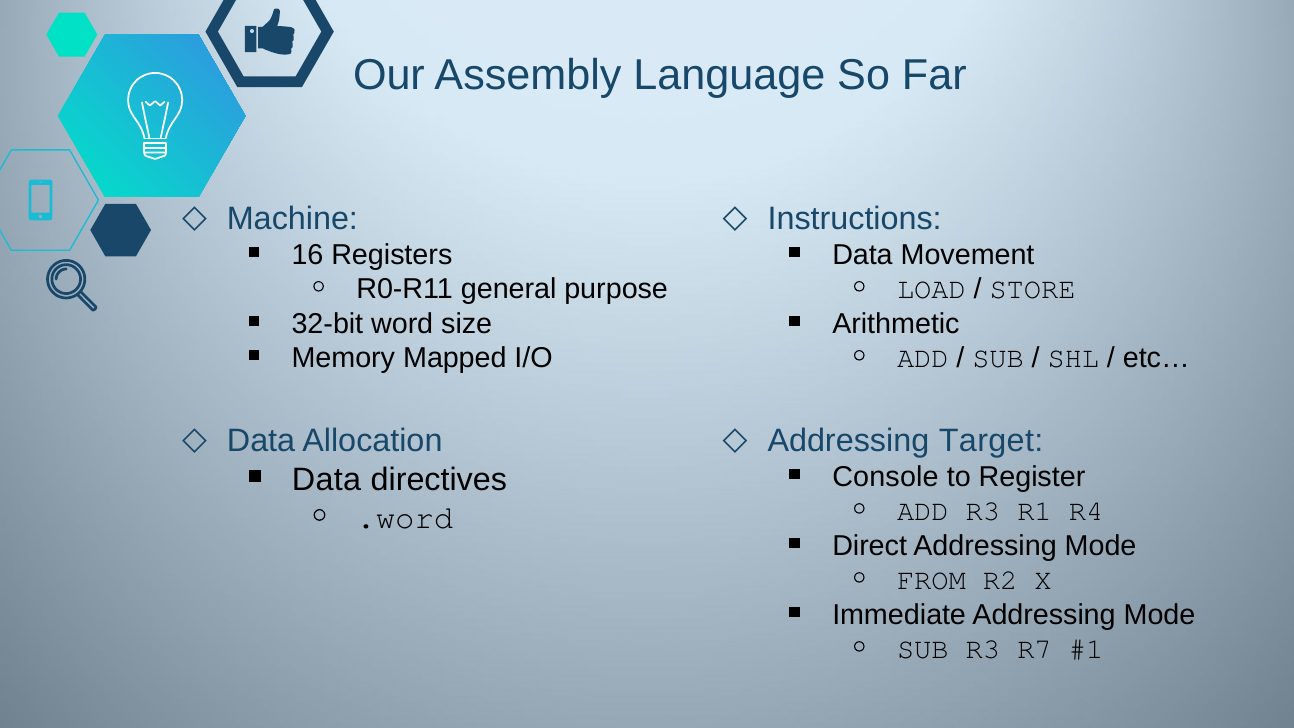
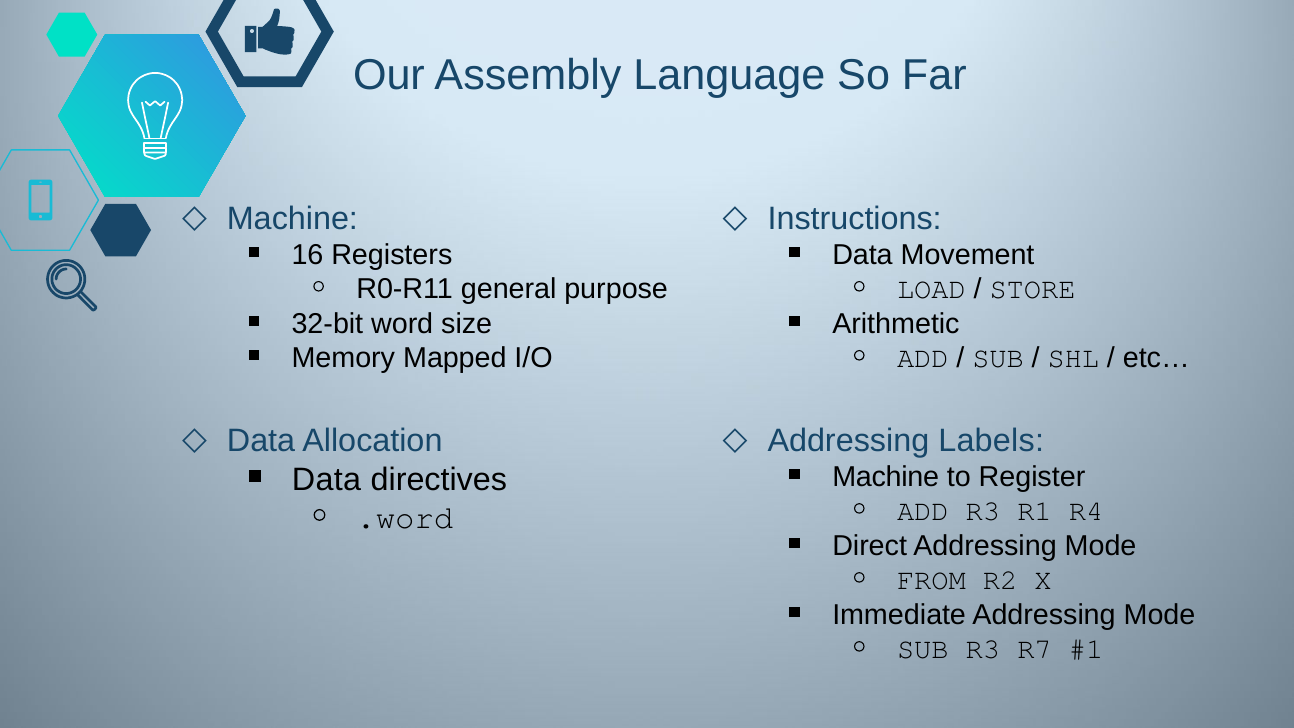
Target: Target -> Labels (991, 441)
Console: Console -> Machine (886, 477)
